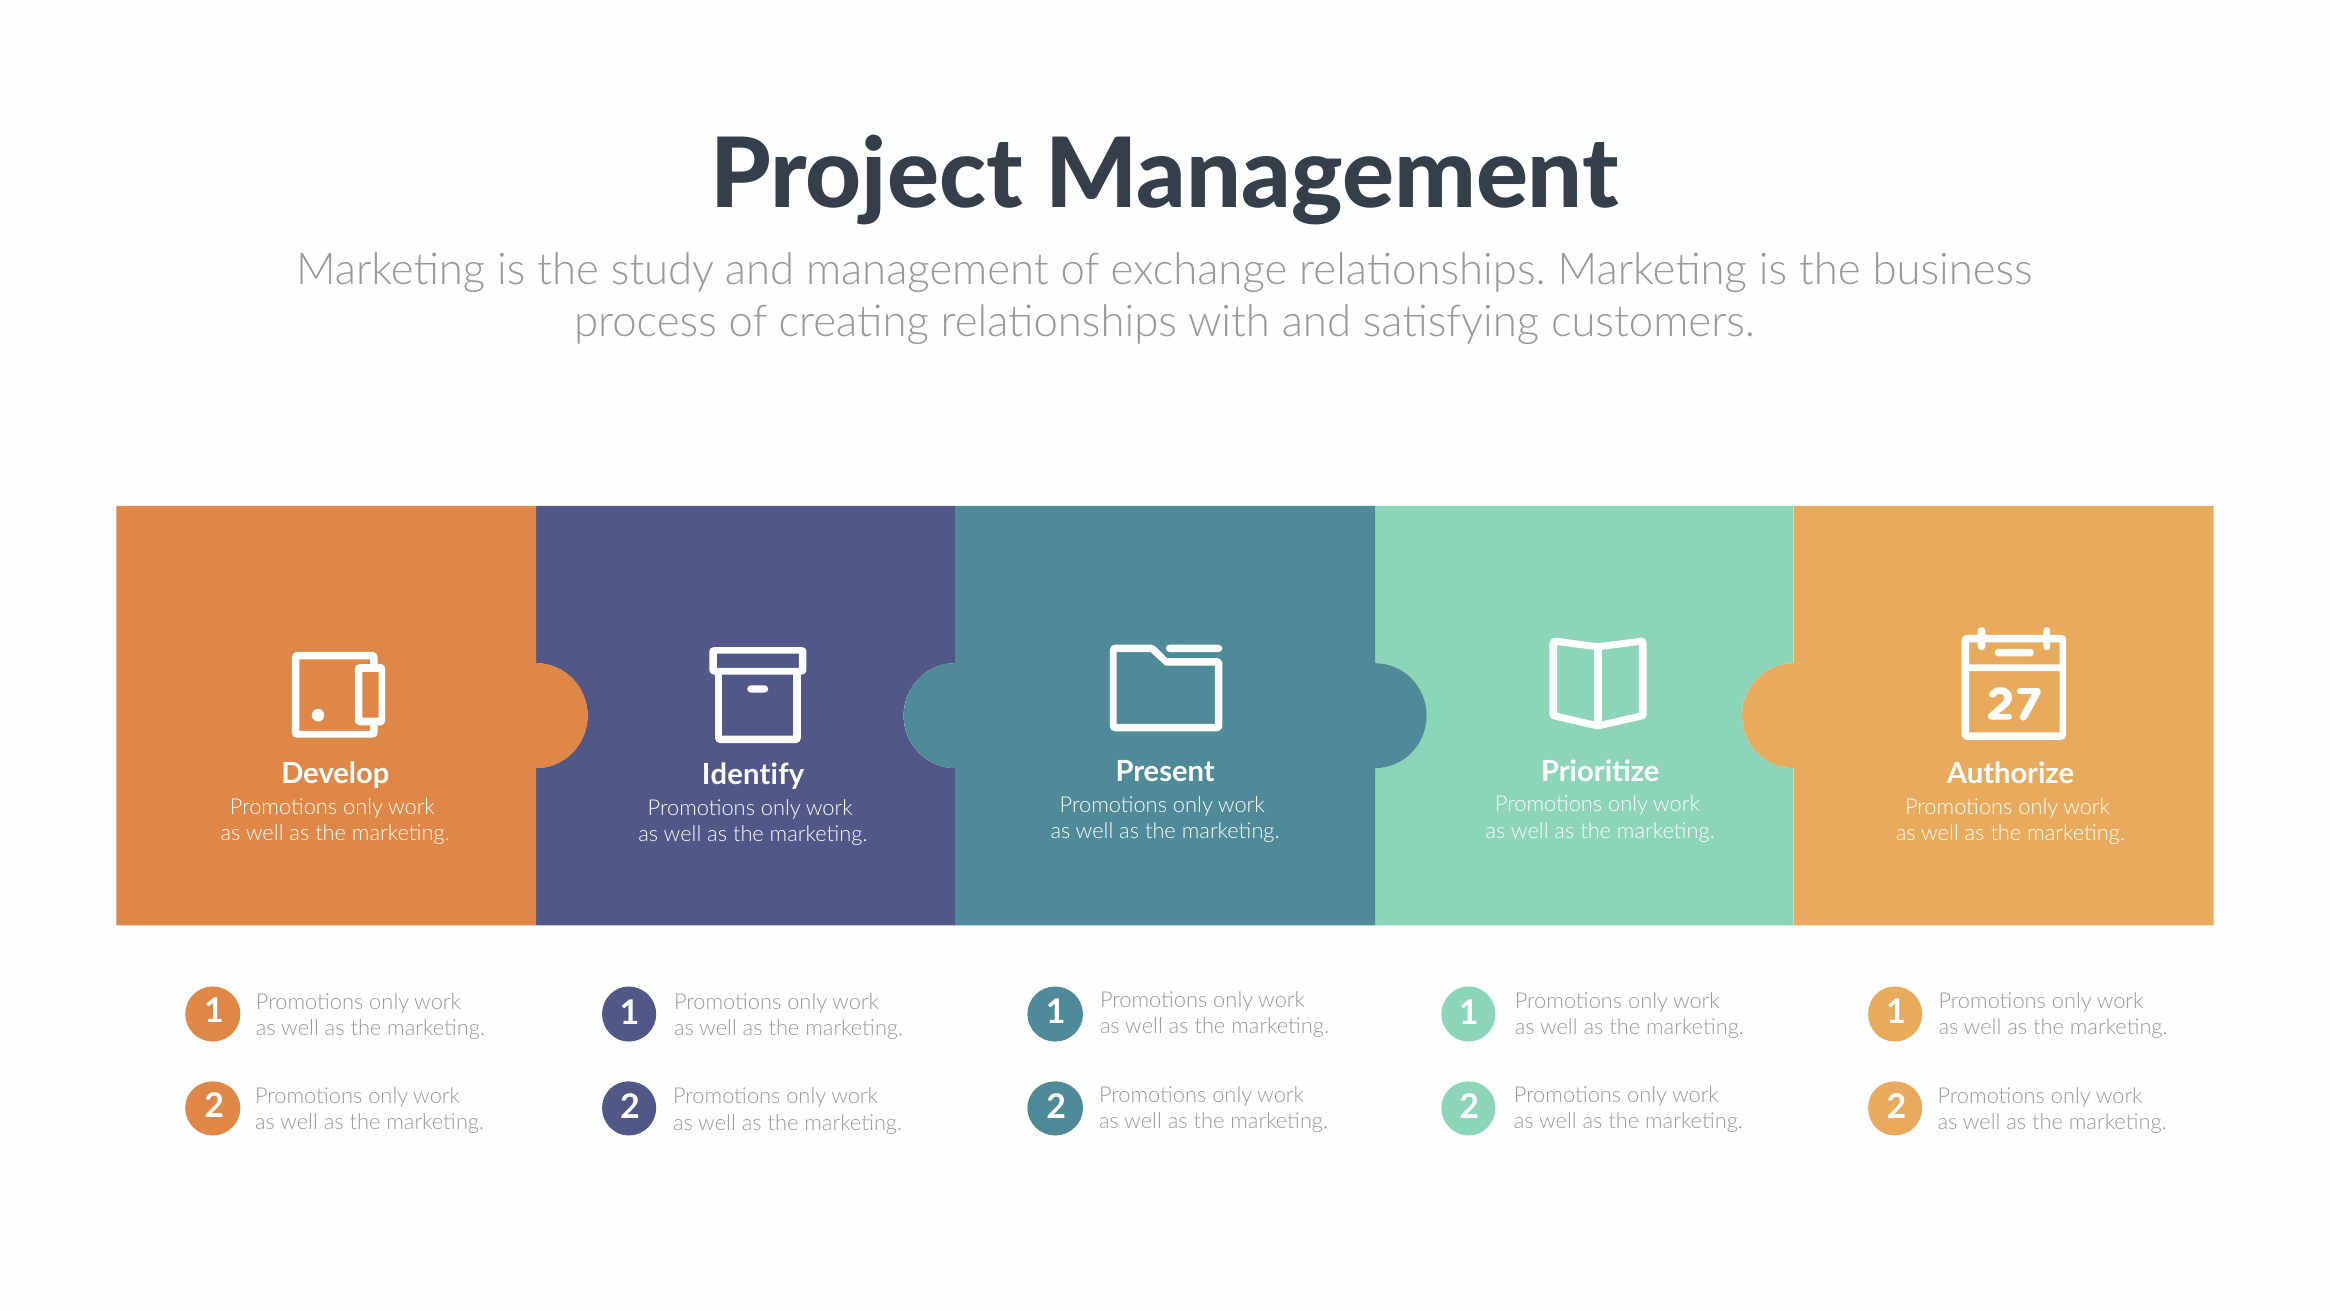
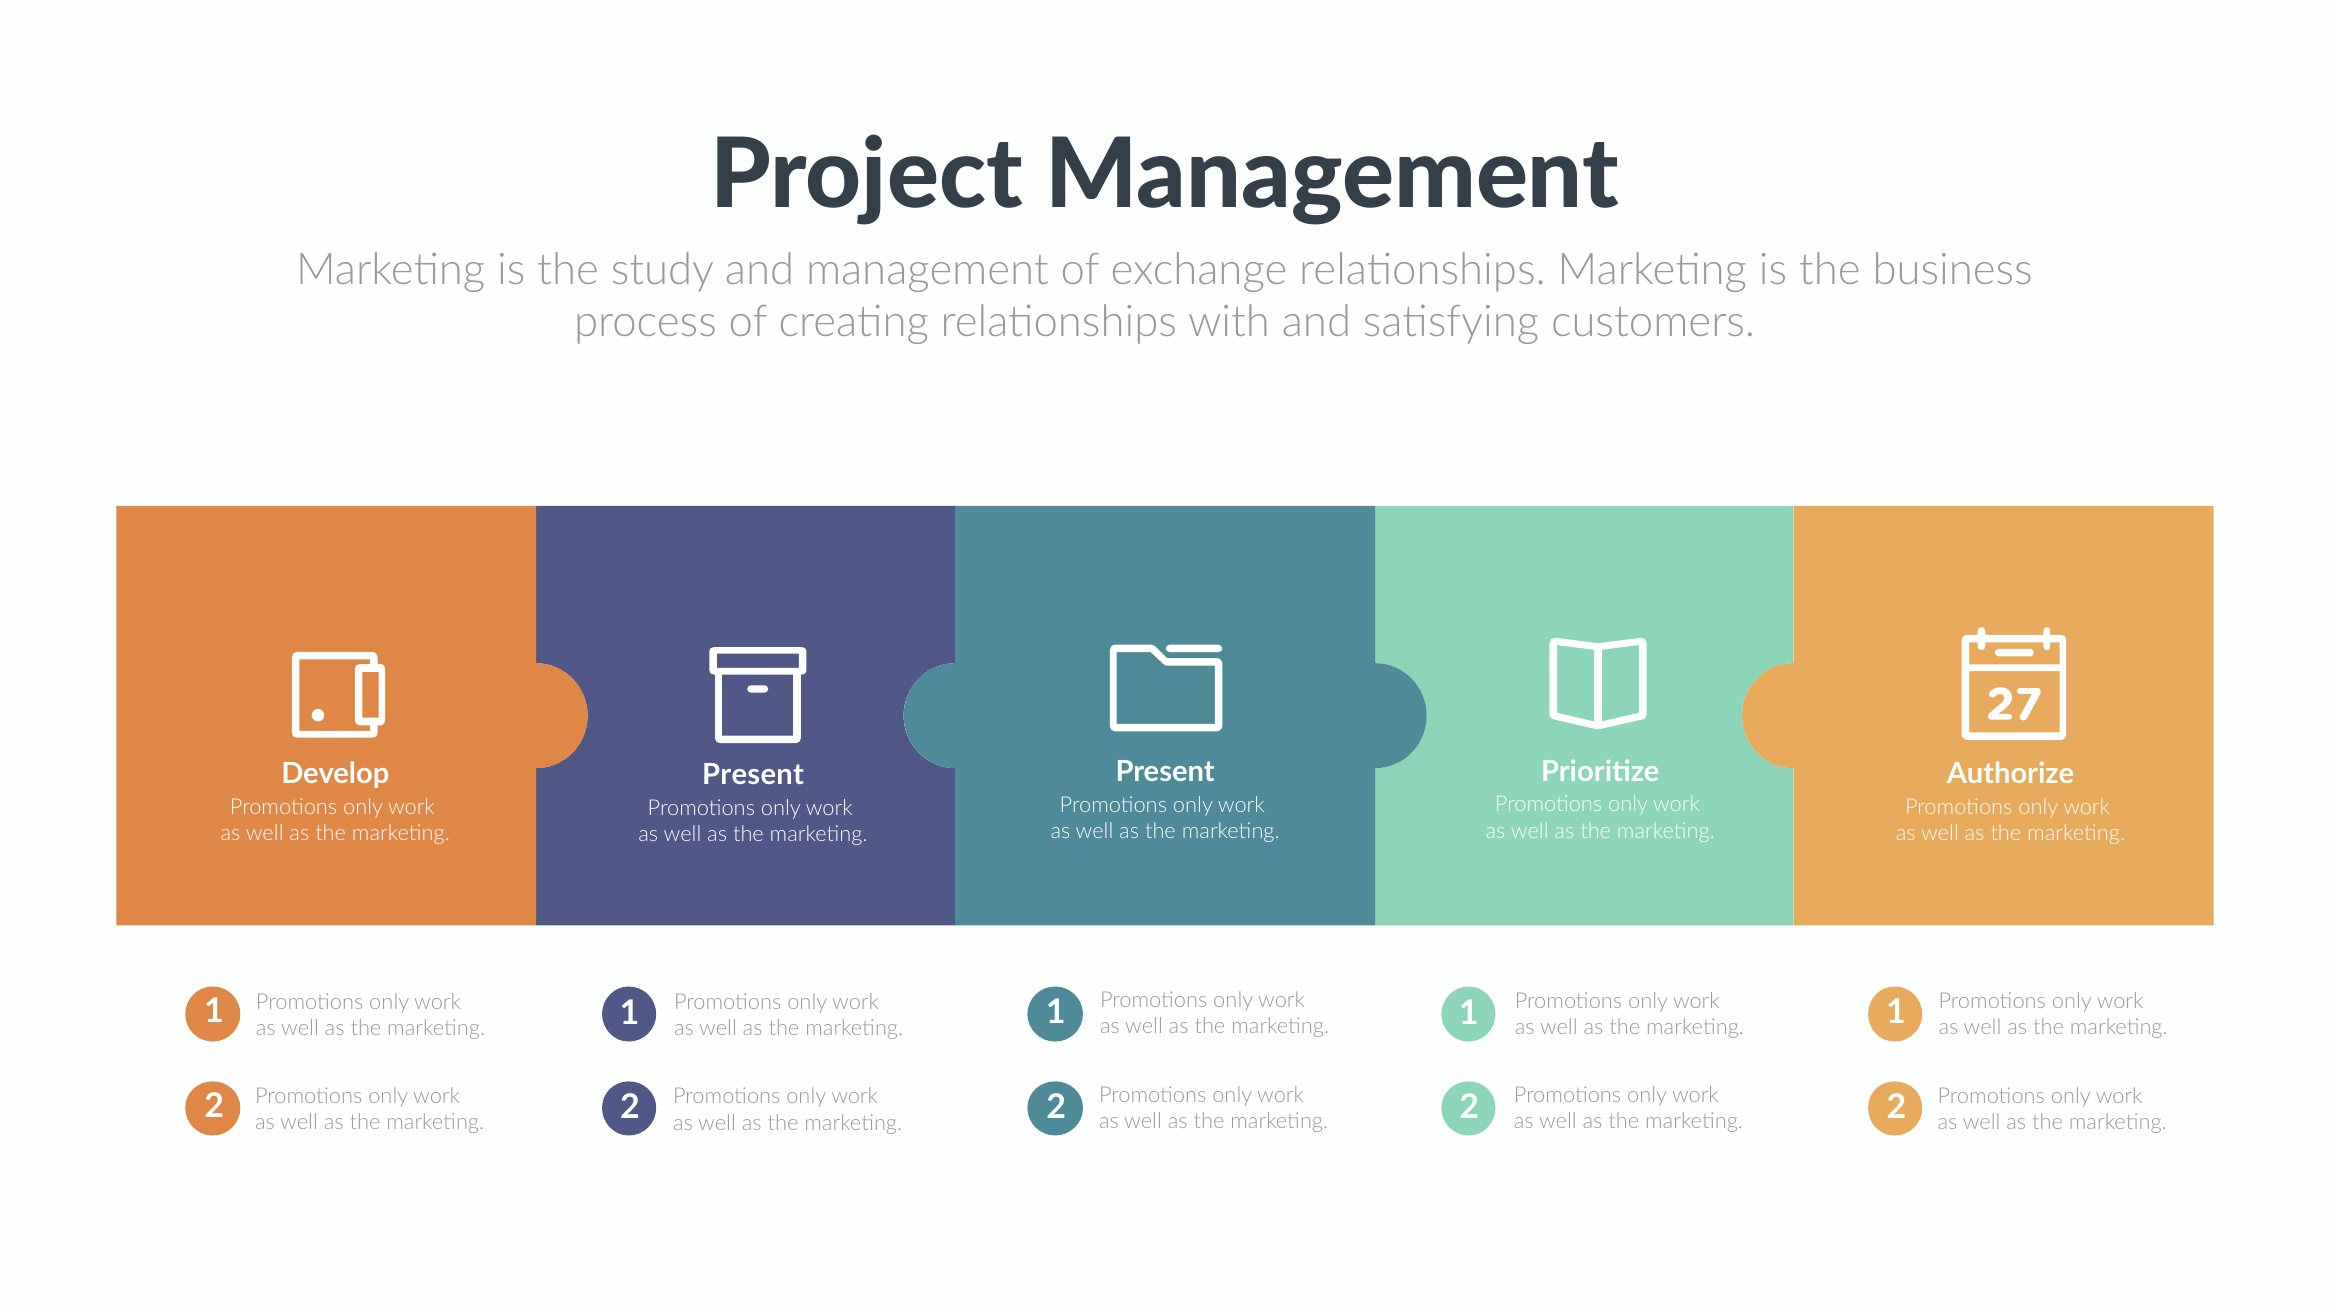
Identify: Identify -> Present (753, 775)
